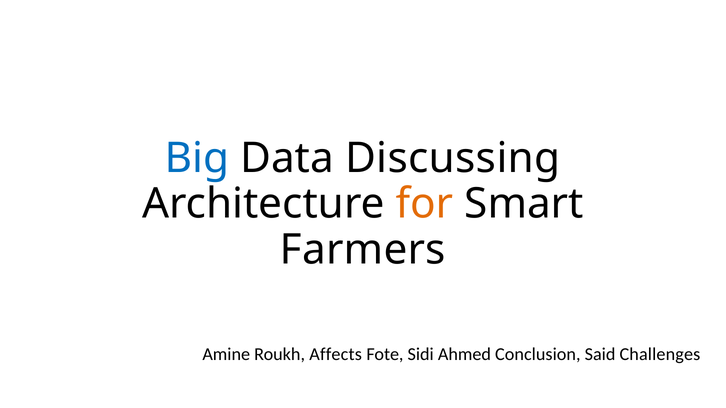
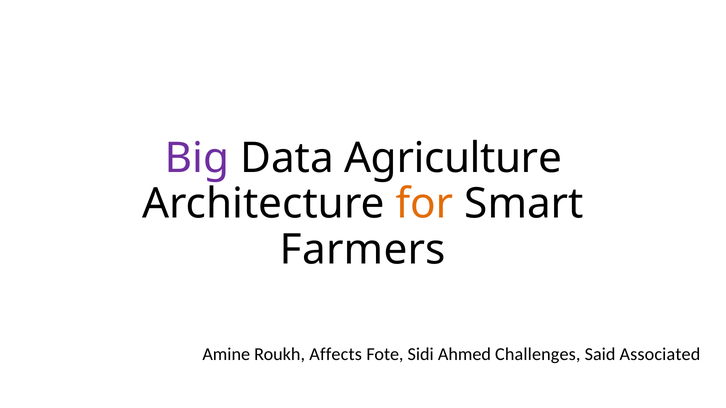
Big colour: blue -> purple (197, 158)
Discussing: Discussing -> Agriculture (453, 158)
Conclusion: Conclusion -> Challenges (538, 354)
Challenges: Challenges -> Associated (660, 354)
